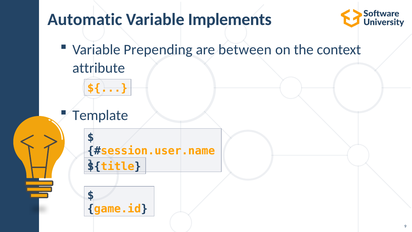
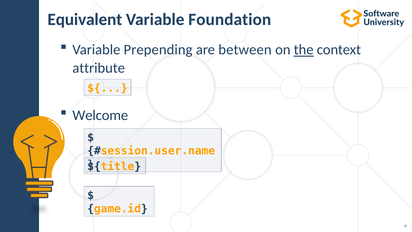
Automatic: Automatic -> Equivalent (85, 20)
Implements: Implements -> Foundation (230, 20)
the underline: none -> present (304, 50)
Template: Template -> Welcome (100, 115)
